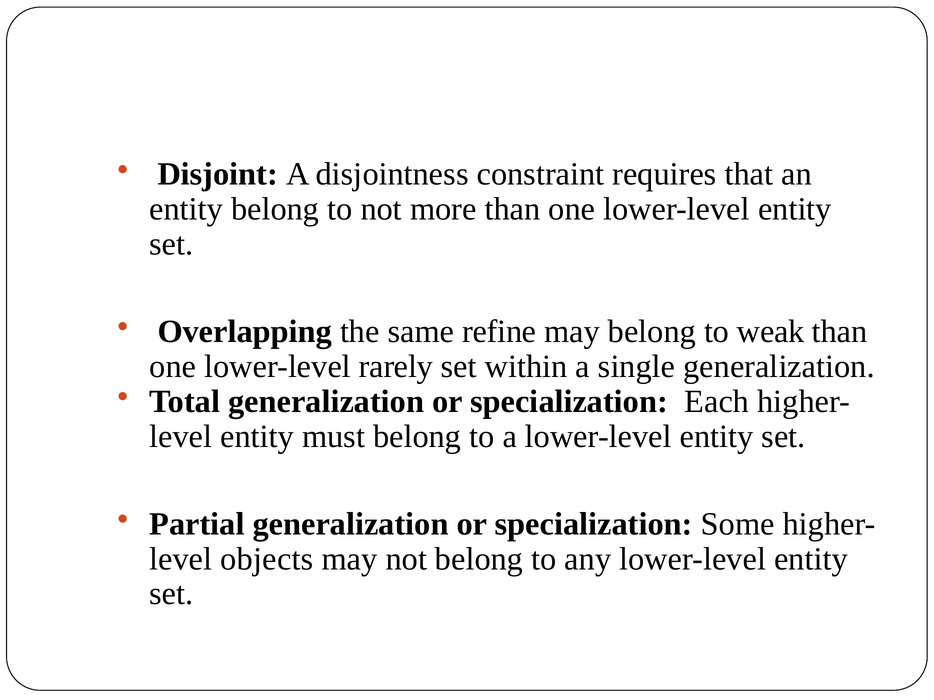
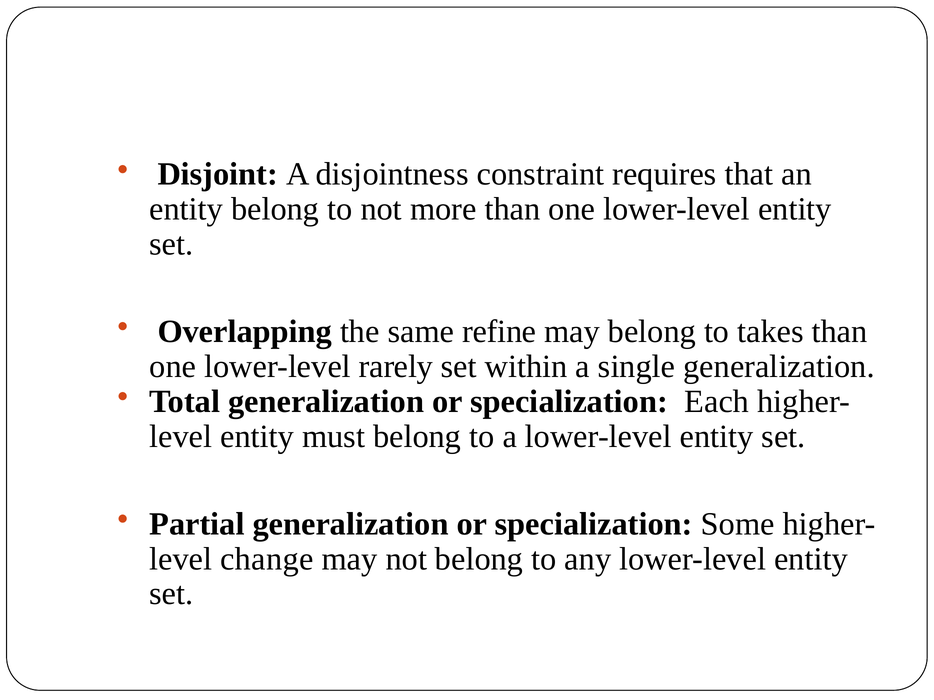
weak: weak -> takes (771, 332)
objects: objects -> change (267, 559)
